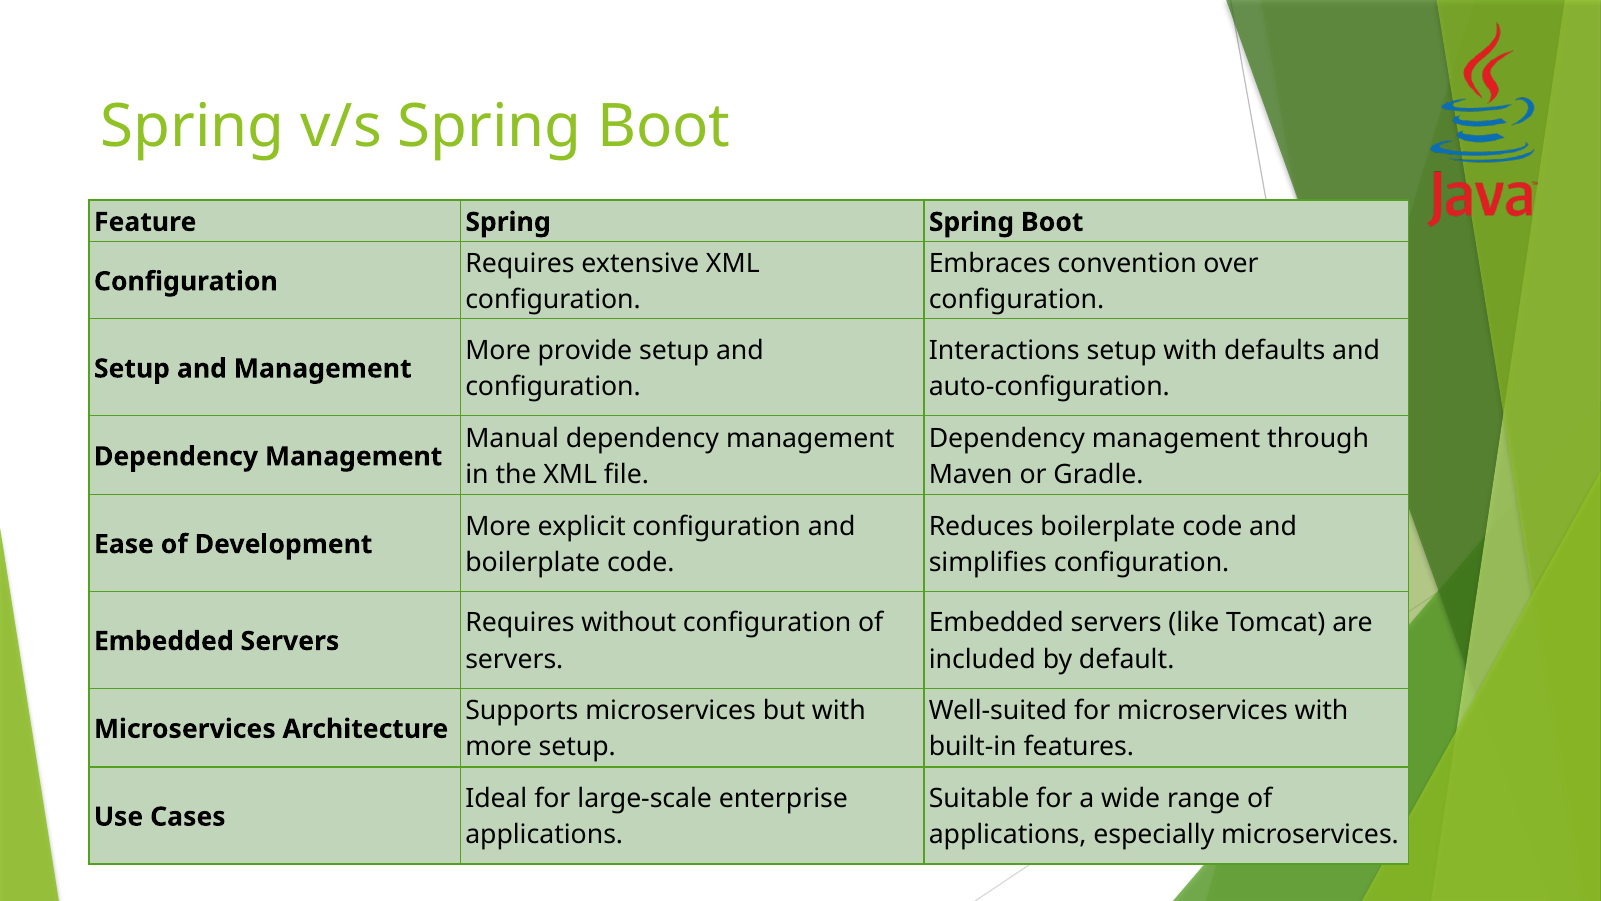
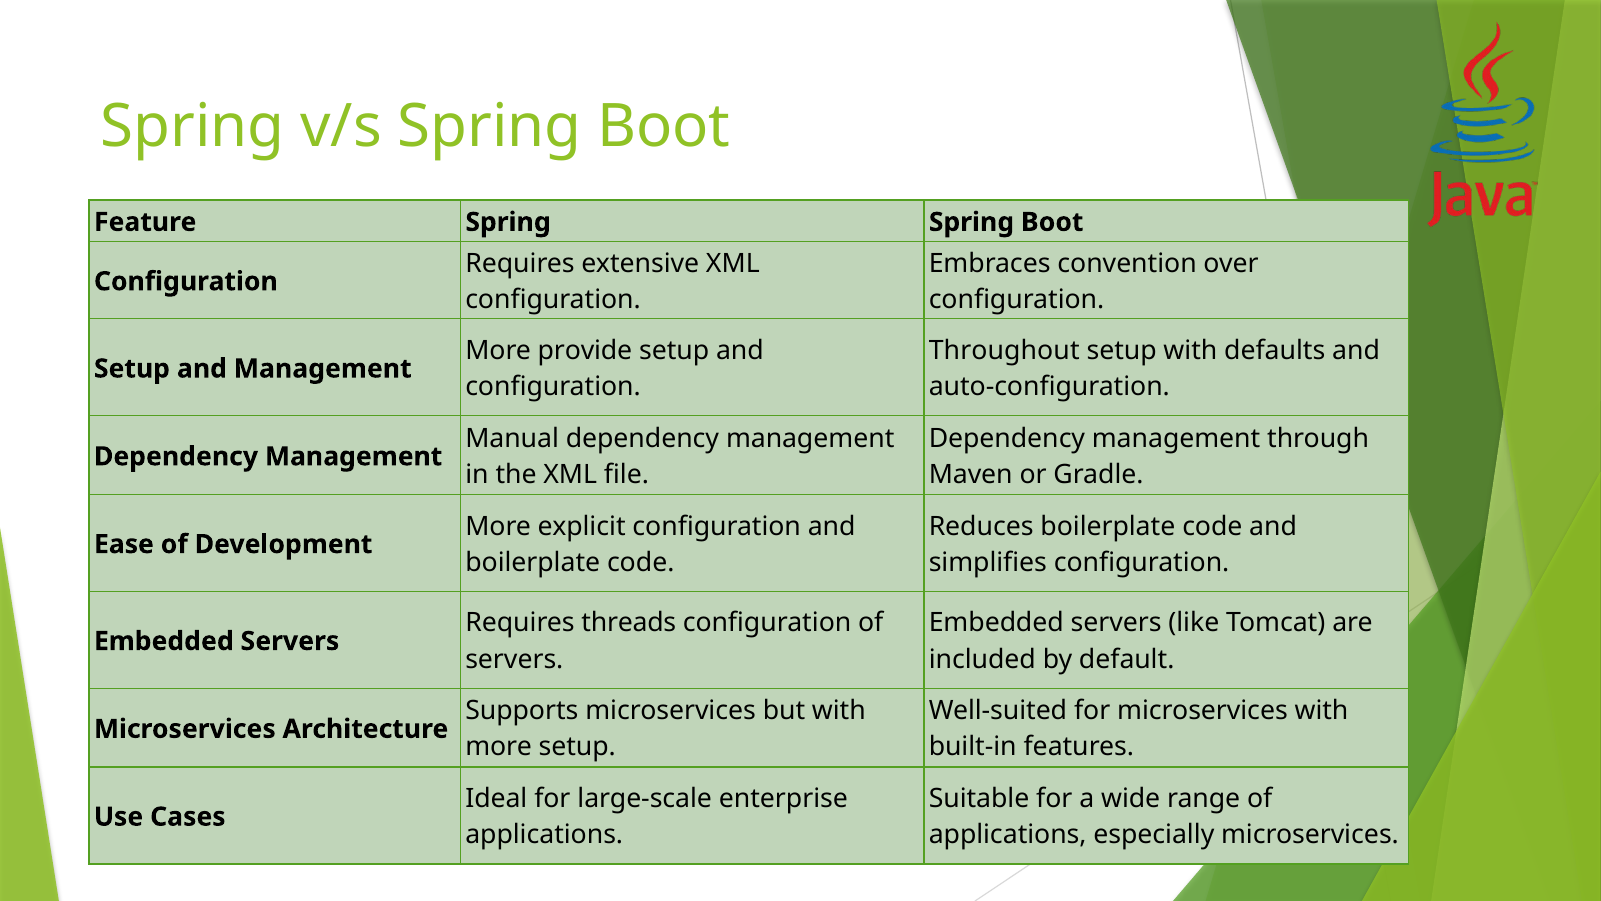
Interactions: Interactions -> Throughout (1004, 350)
without: without -> threads (629, 623)
